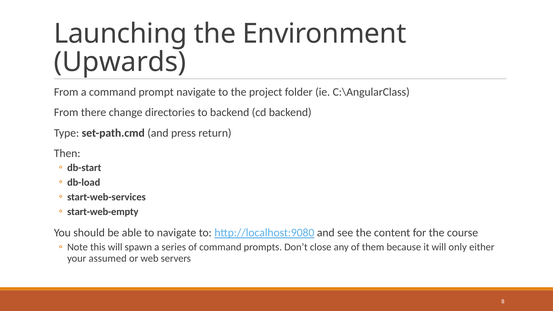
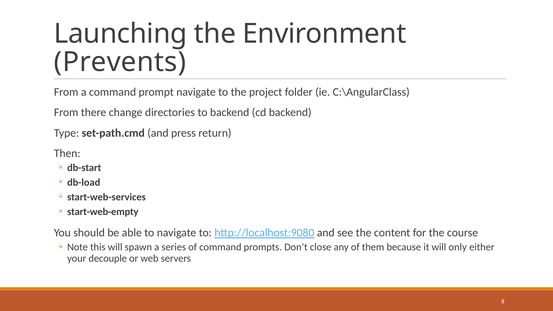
Upwards: Upwards -> Prevents (120, 62)
assumed: assumed -> decouple (108, 258)
